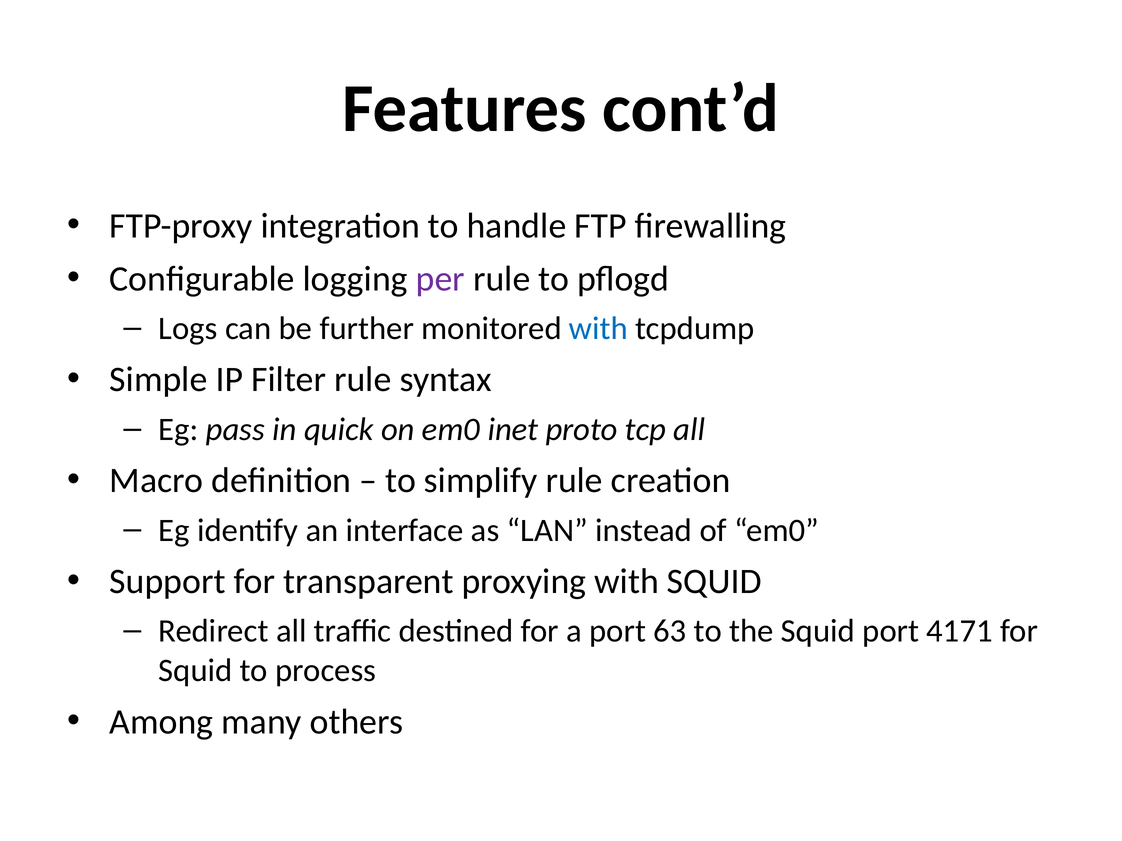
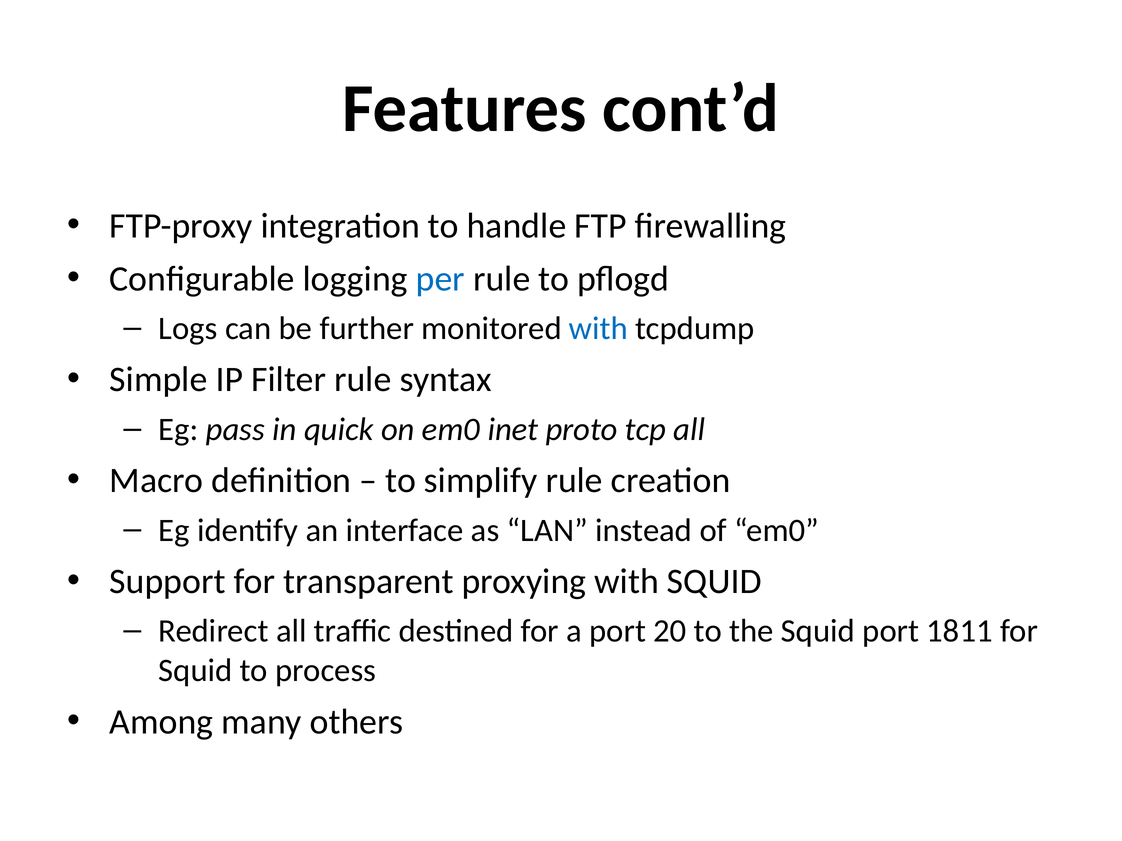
per colour: purple -> blue (440, 279)
63: 63 -> 20 (670, 632)
4171: 4171 -> 1811 (960, 632)
